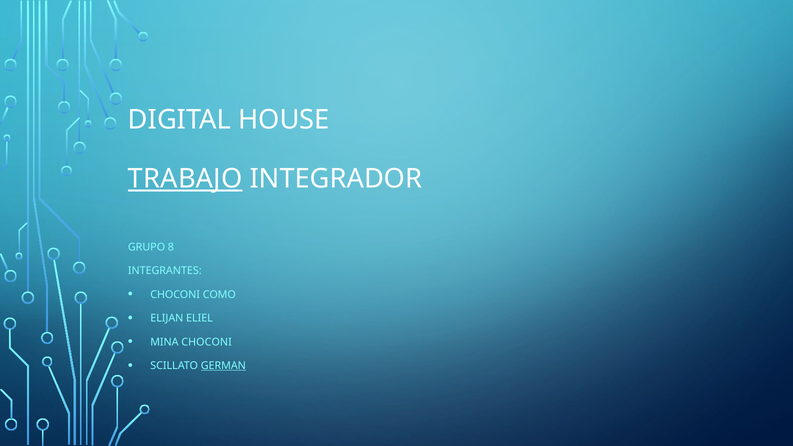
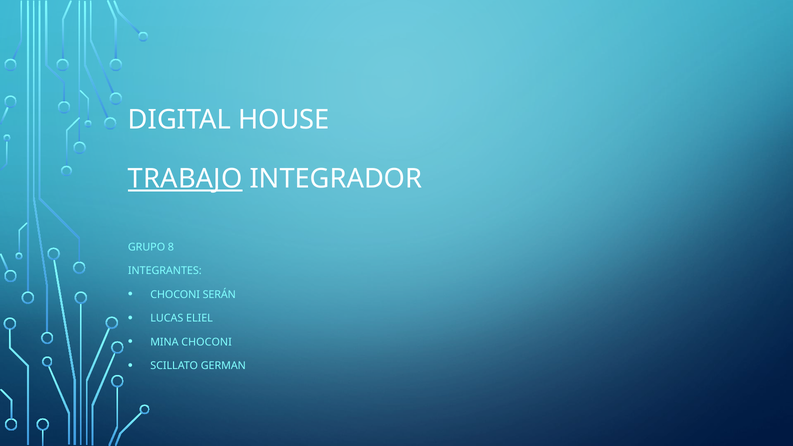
COMO: COMO -> SERÁN (219, 295)
ELIJAN: ELIJAN -> LUCAS (167, 318)
GERMAN underline: present -> none (223, 366)
